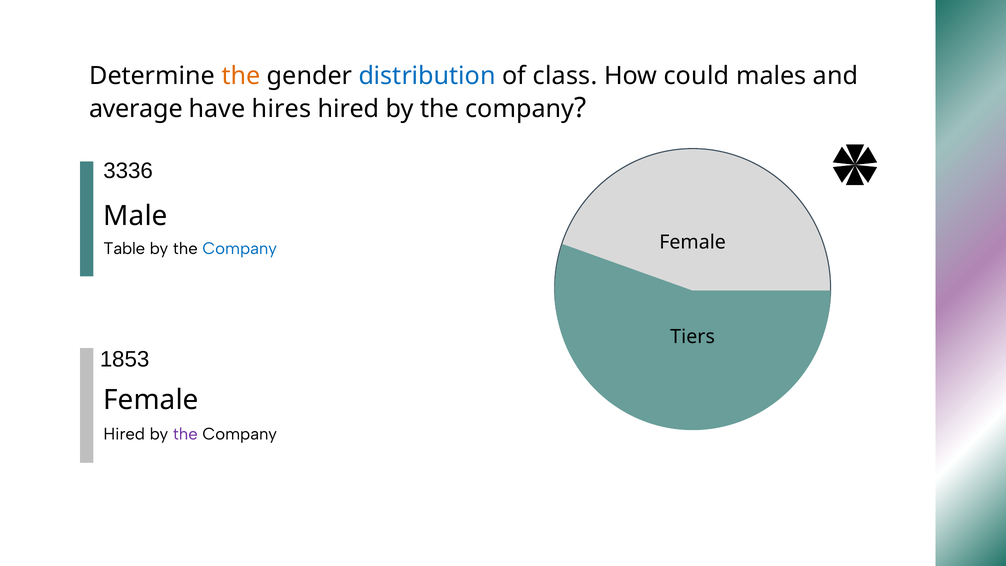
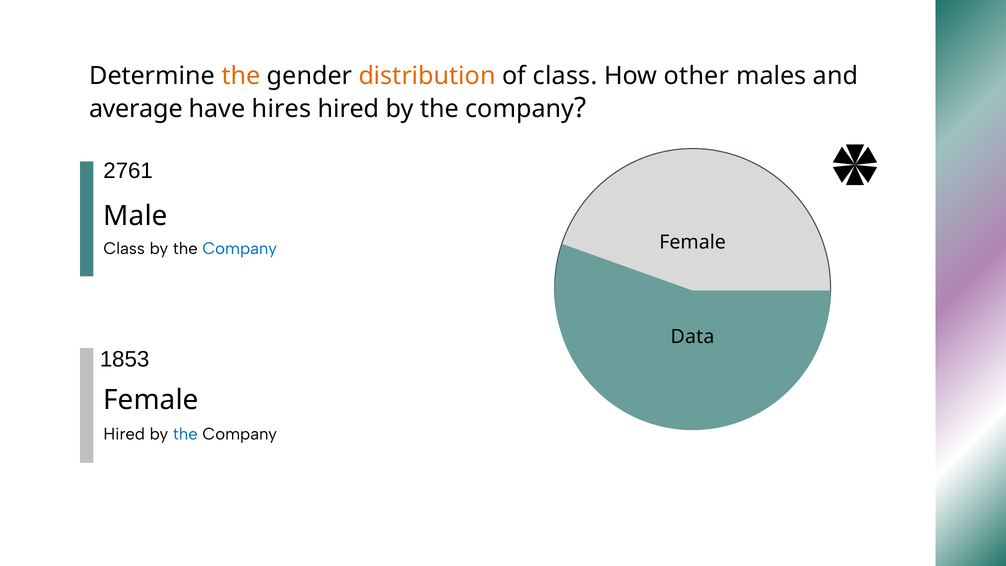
distribution colour: blue -> orange (427, 76)
could: could -> other (696, 76)
3336: 3336 -> 2761 (128, 171)
Table: Table -> Class (124, 249)
Tiers: Tiers -> Data (692, 337)
the colour: purple -> blue (185, 434)
